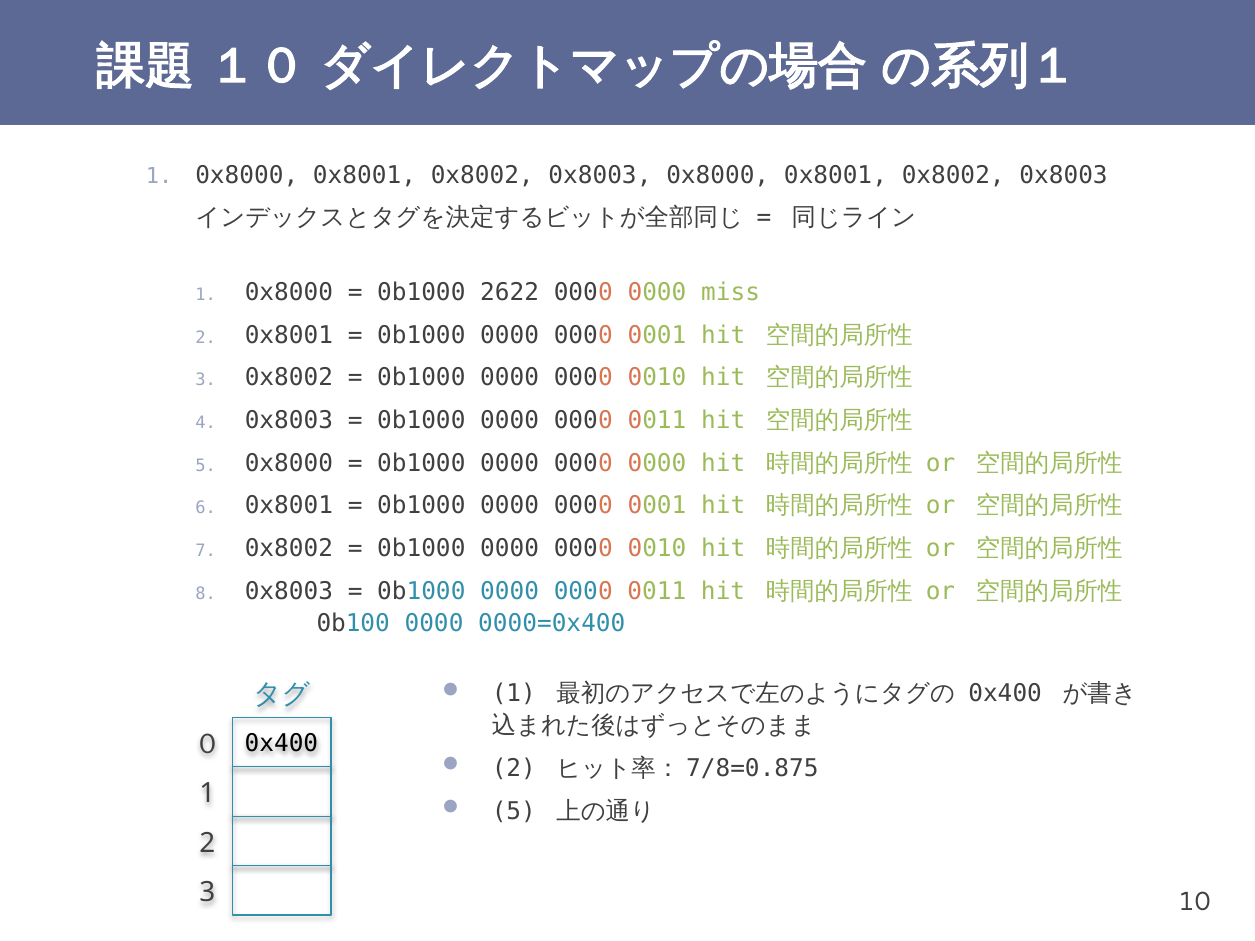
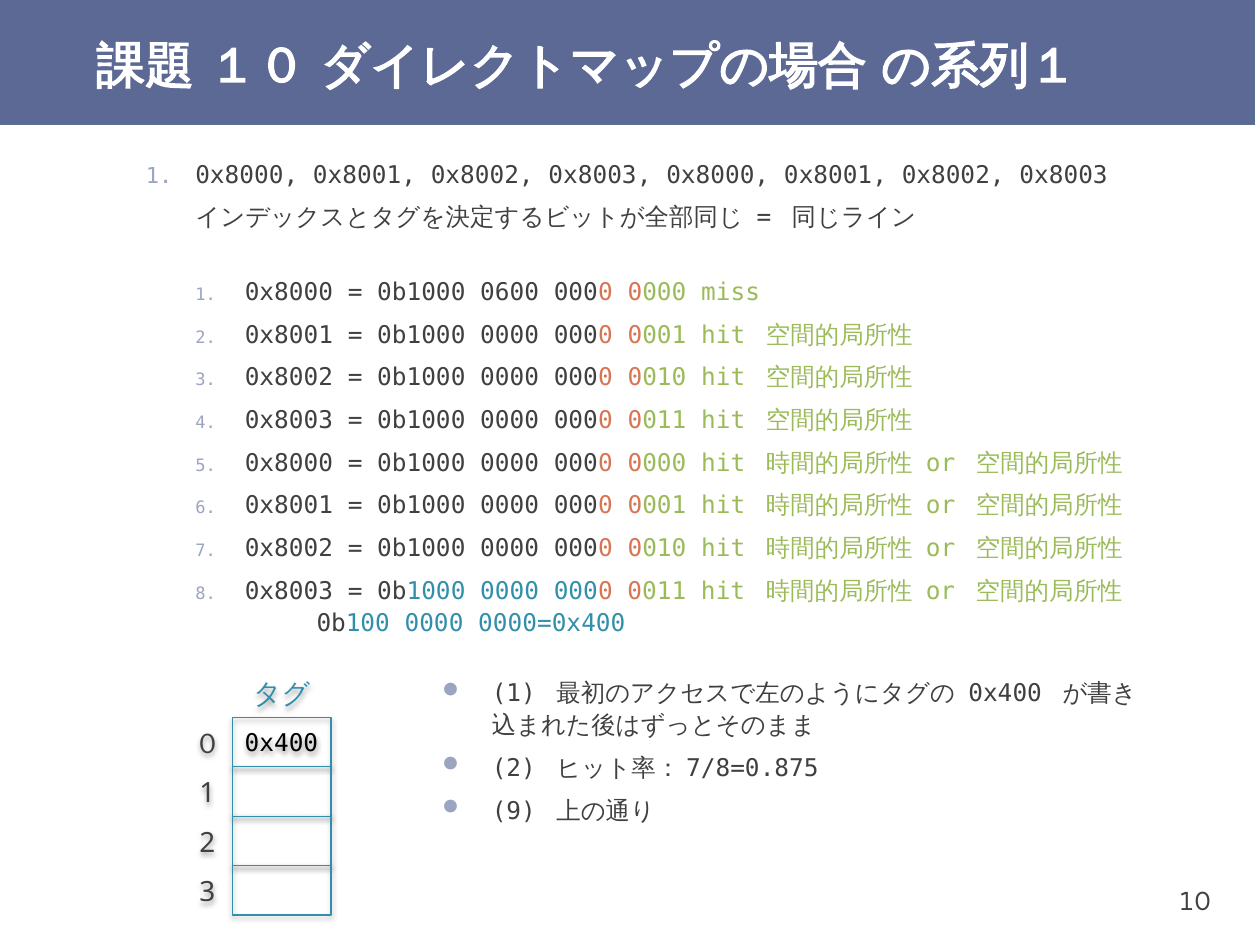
2622: 2622 -> 0600 (510, 293)
5: 5 -> 9 (514, 811)
